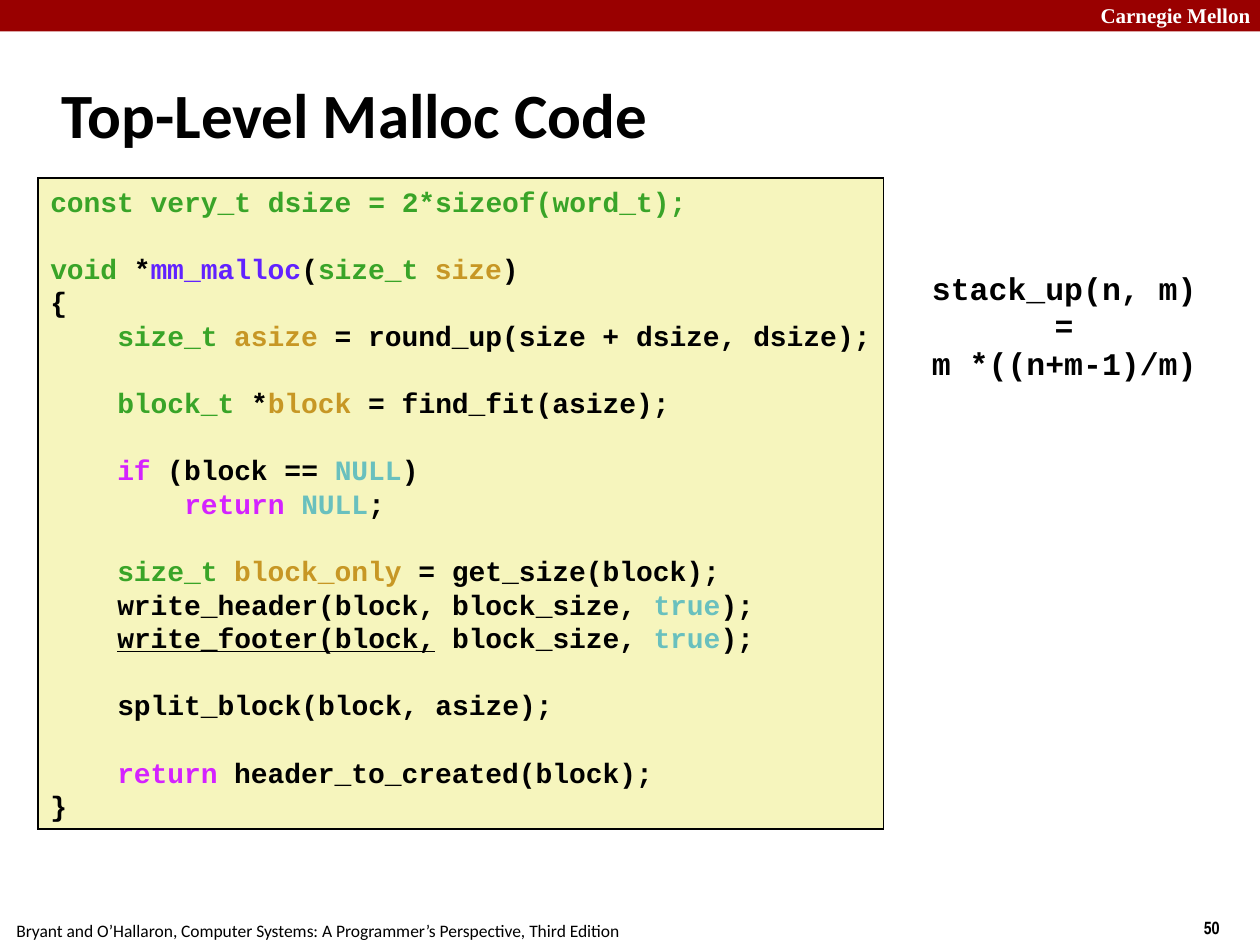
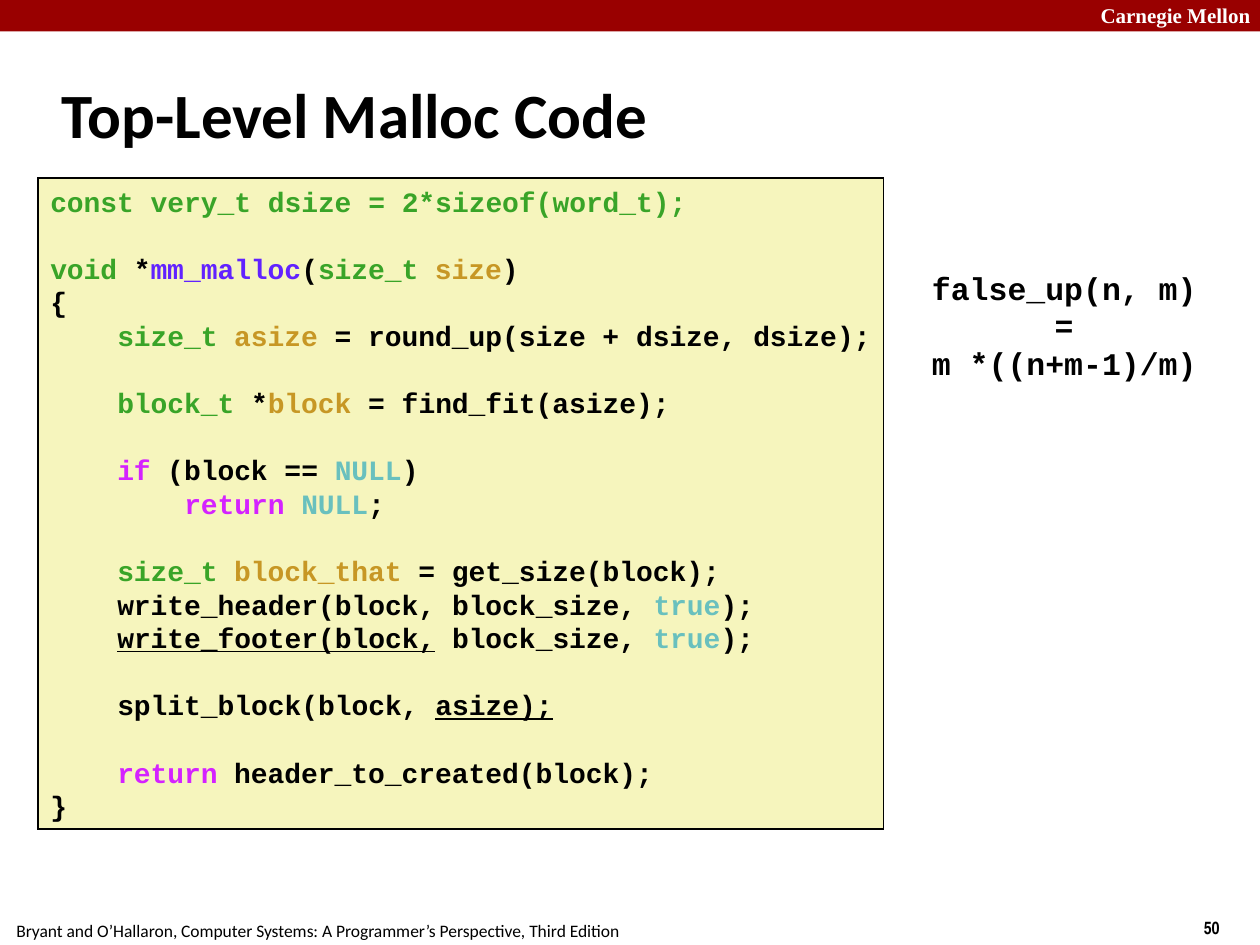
stack_up(n: stack_up(n -> false_up(n (1036, 290)
block_only: block_only -> block_that (318, 572)
asize underline: none -> present (494, 707)
